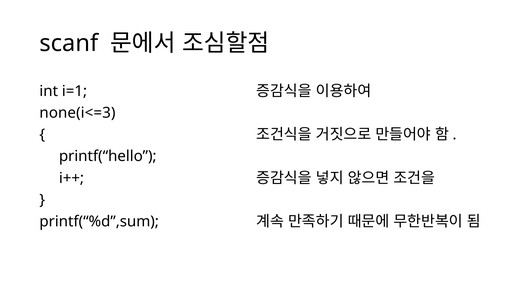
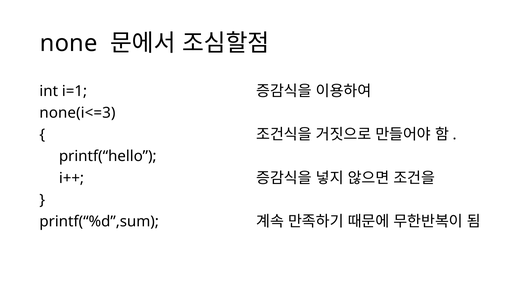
scanf: scanf -> none (69, 43)
